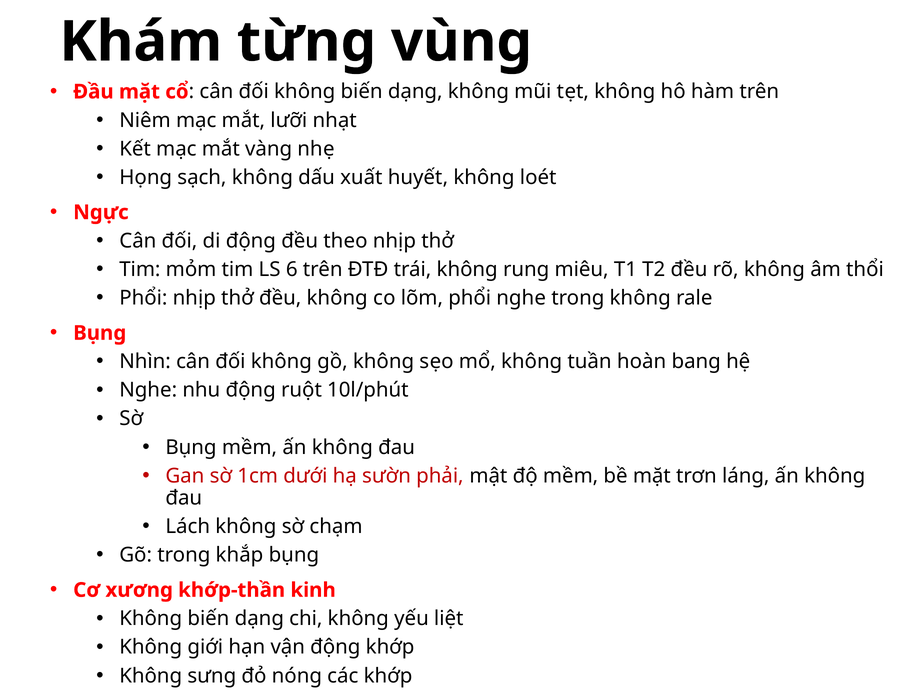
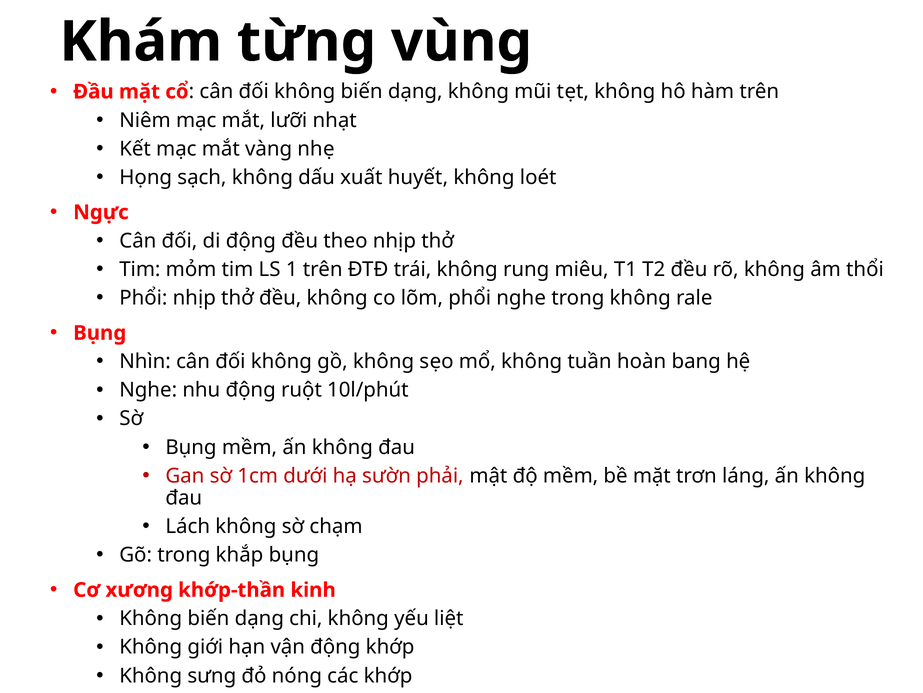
6: 6 -> 1 (292, 269)
